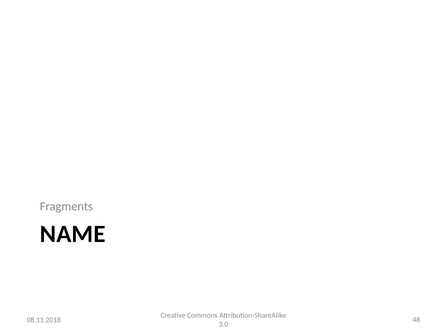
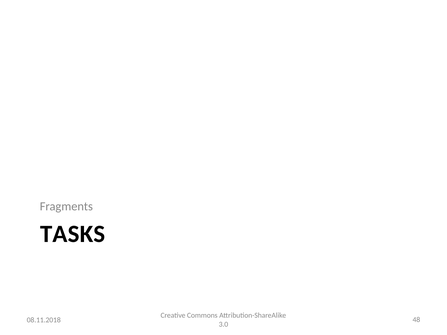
NAME: NAME -> TASKS (73, 234)
